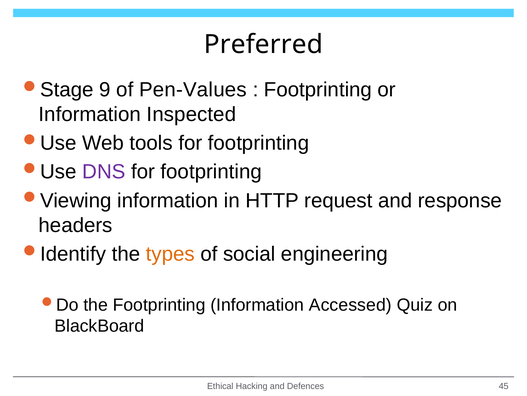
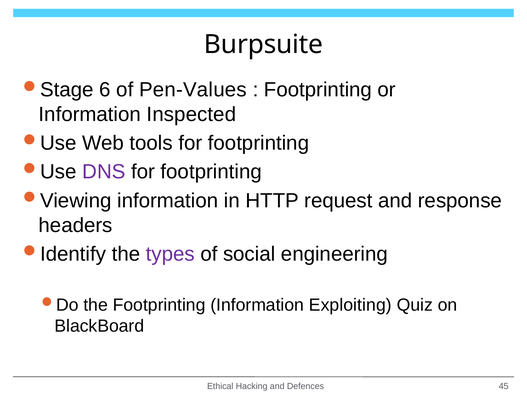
Preferred: Preferred -> Burpsuite (264, 44)
9: 9 -> 6 (105, 89)
types colour: orange -> purple (170, 254)
Accessed: Accessed -> Exploiting (350, 304)
